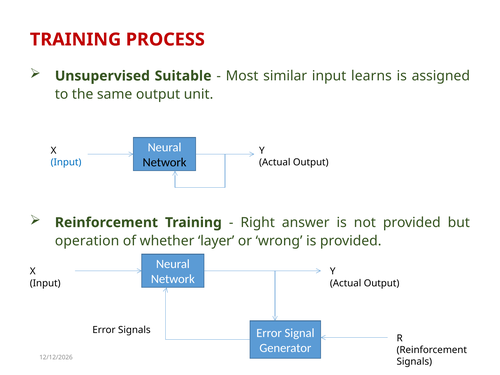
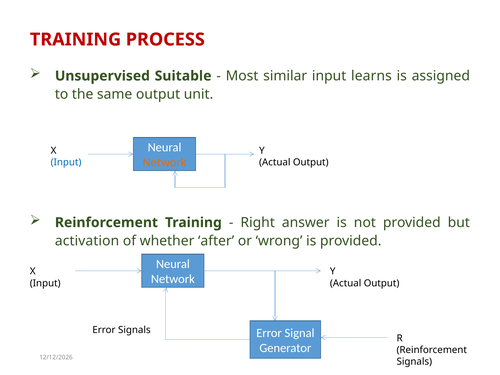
Network colour: black -> orange (165, 163)
operation: operation -> activation (87, 241)
layer: layer -> after (216, 241)
